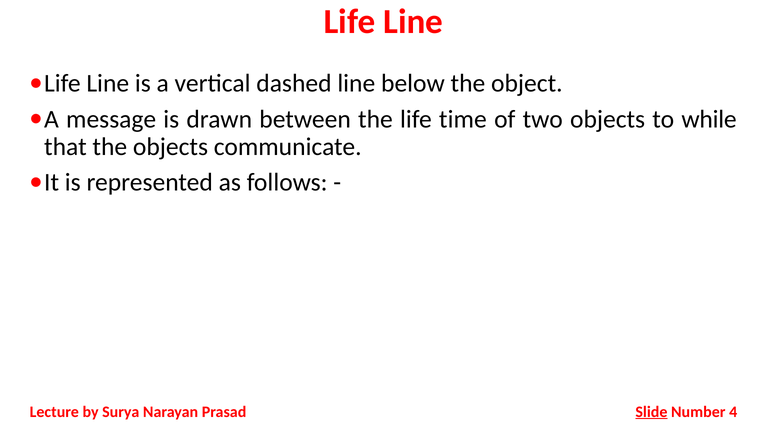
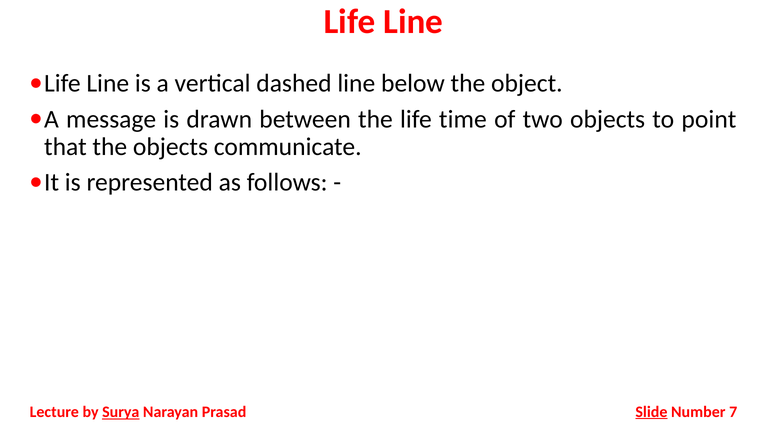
while: while -> point (709, 119)
Surya underline: none -> present (121, 412)
4: 4 -> 7 (733, 412)
